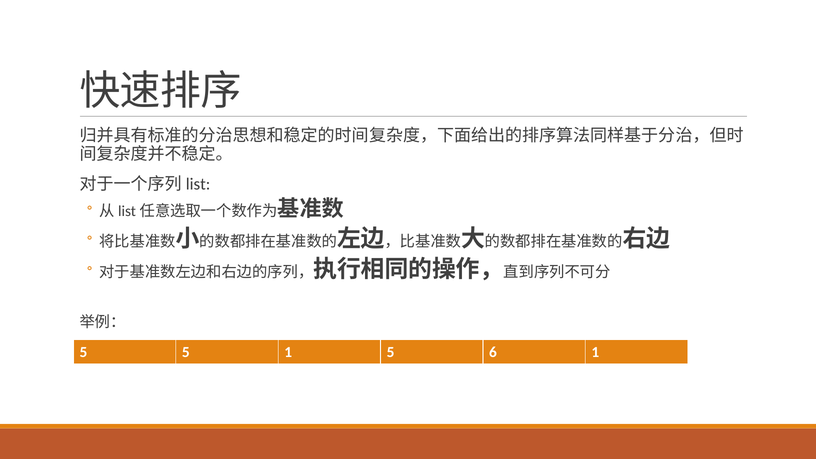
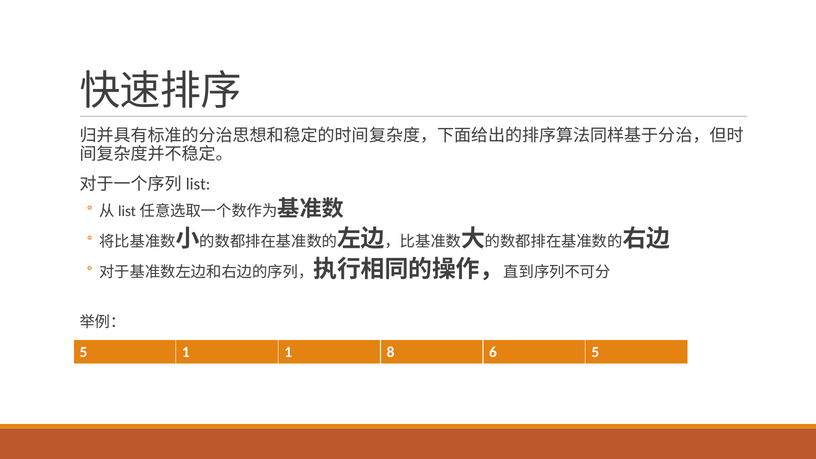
5 5: 5 -> 1 (186, 352)
1 5: 5 -> 8 (391, 352)
6 1: 1 -> 5 (595, 352)
